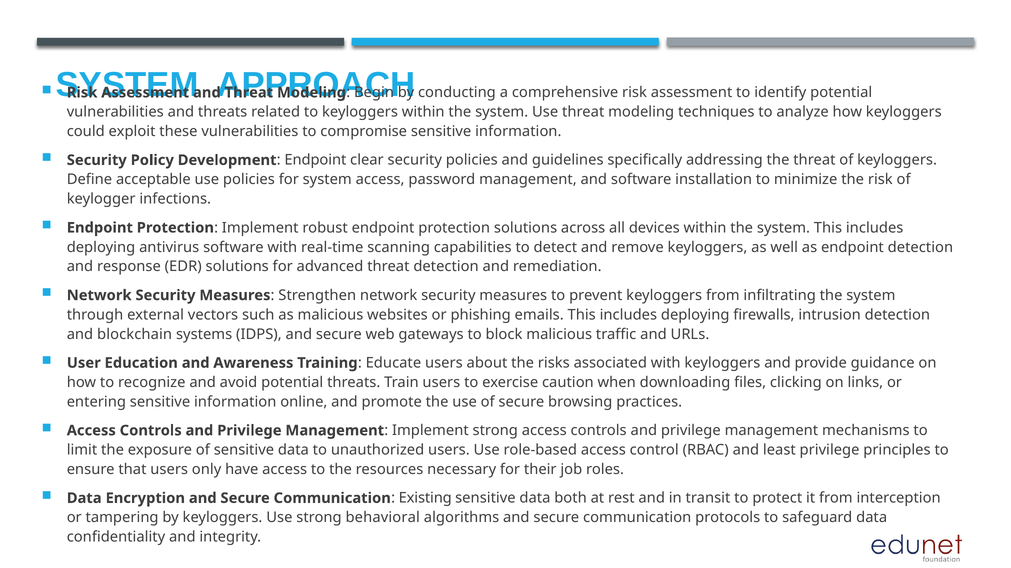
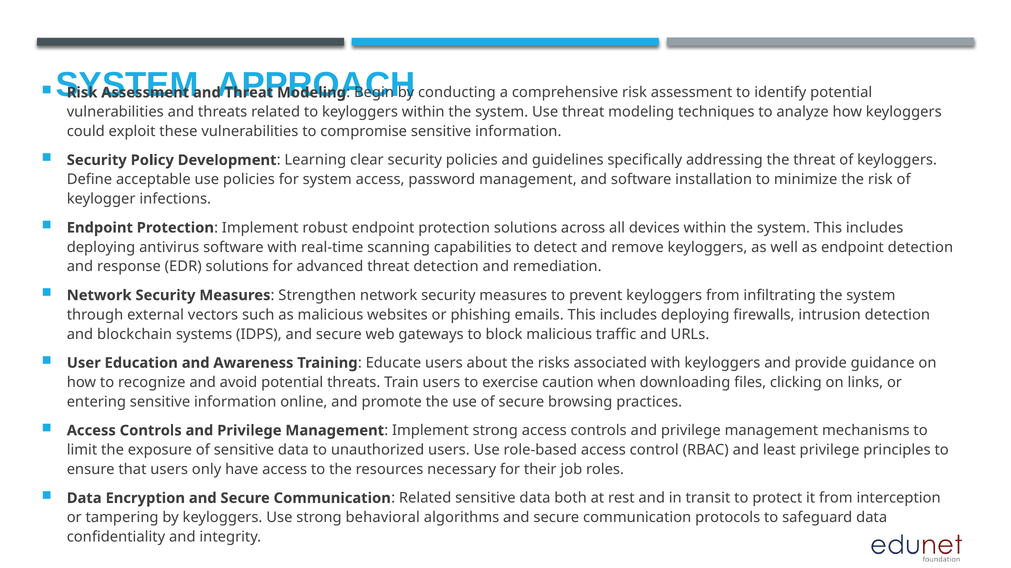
Development Endpoint: Endpoint -> Learning (315, 160)
Communication Existing: Existing -> Related (425, 499)
